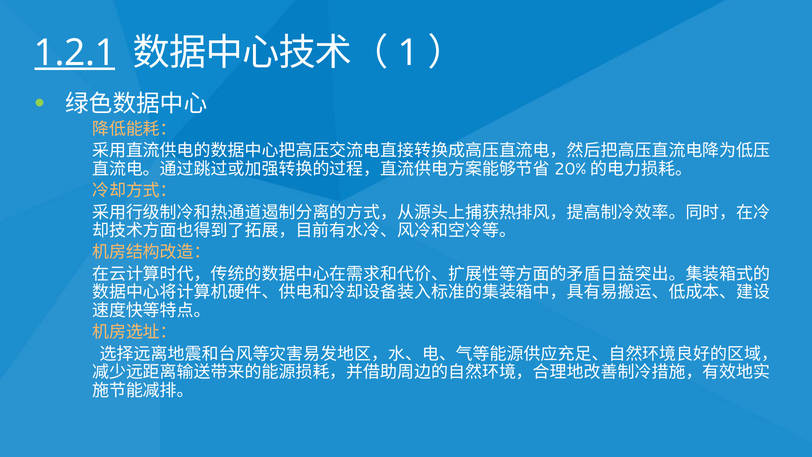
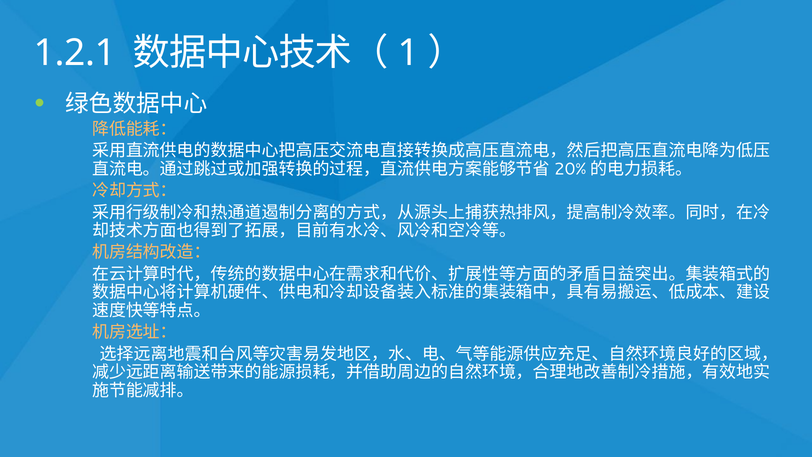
1.2.1 underline: present -> none (75, 53)
